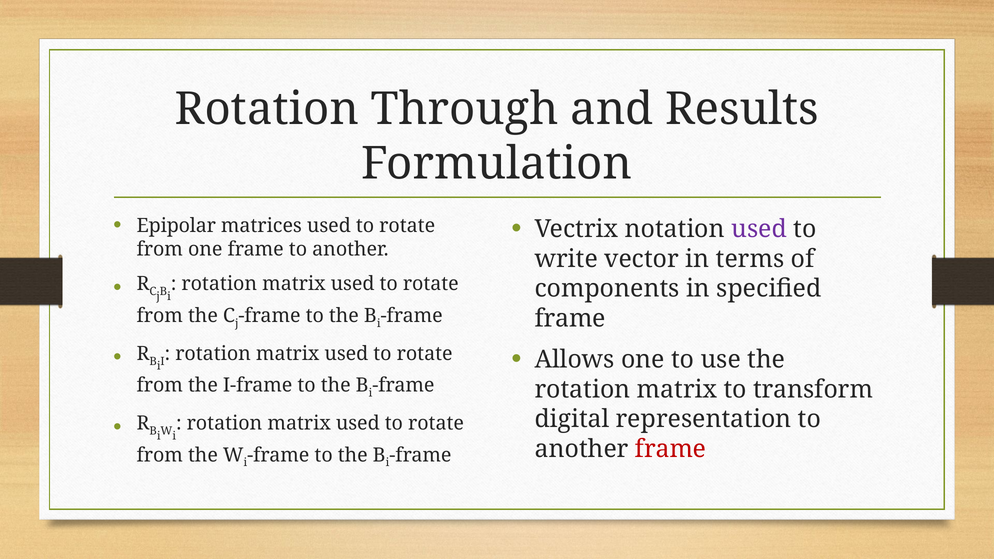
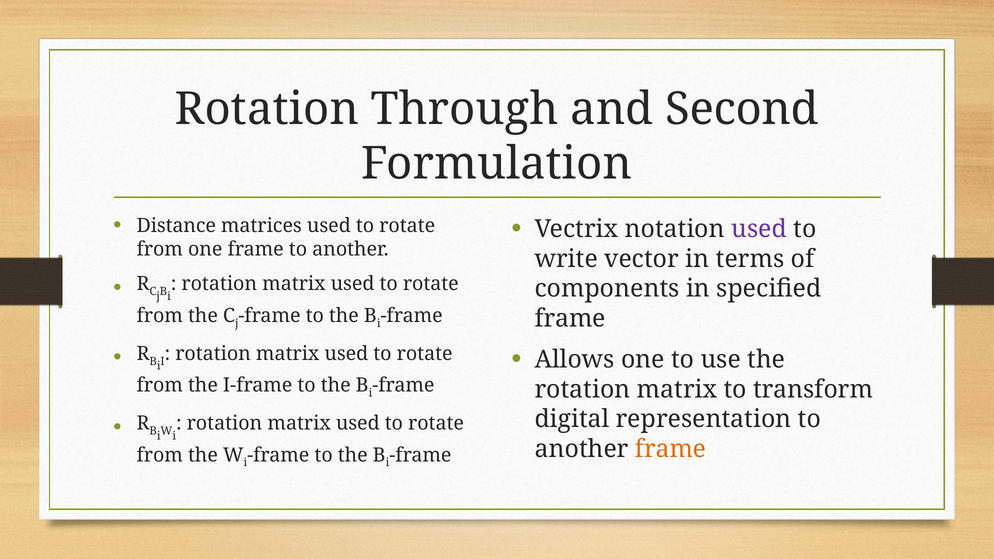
Results: Results -> Second (742, 109)
Epipolar: Epipolar -> Distance (176, 226)
frame colour: red -> orange (671, 449)
